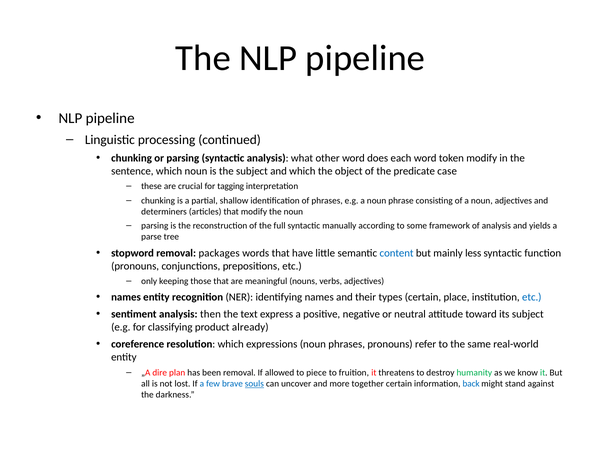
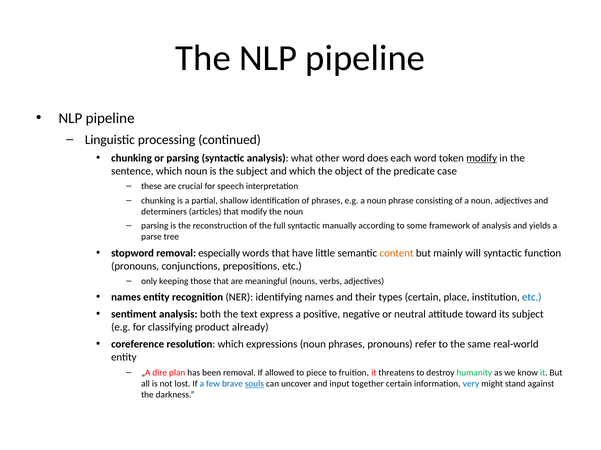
modify underline: none -> present (482, 158)
tagging: tagging -> speech (231, 186)
packages: packages -> especially (219, 253)
content colour: blue -> orange (397, 253)
less: less -> will (473, 253)
then: then -> both (210, 315)
more: more -> input (340, 384)
back: back -> very (471, 384)
